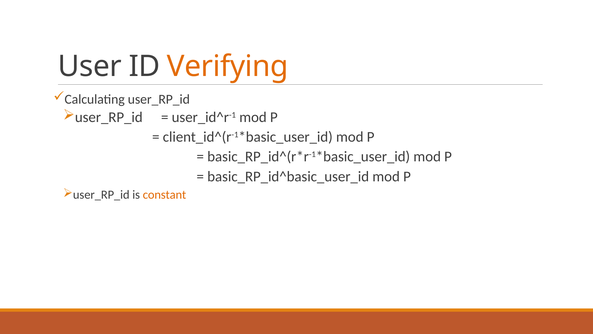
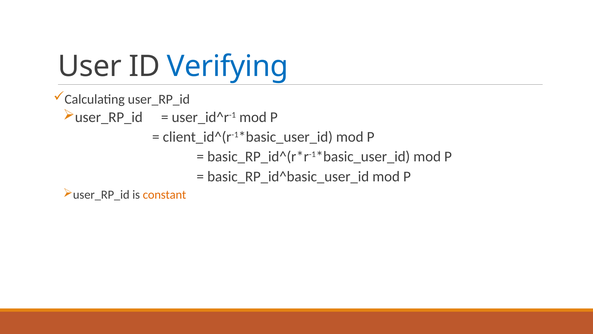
Verifying colour: orange -> blue (228, 66)
